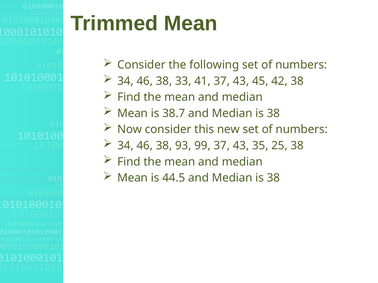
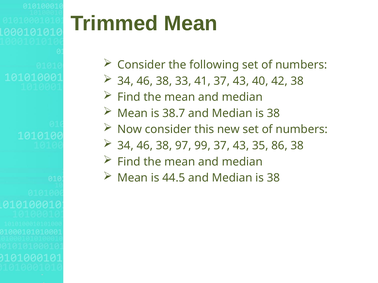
45: 45 -> 40 (260, 81)
93: 93 -> 97 (183, 146)
25: 25 -> 86 (280, 146)
